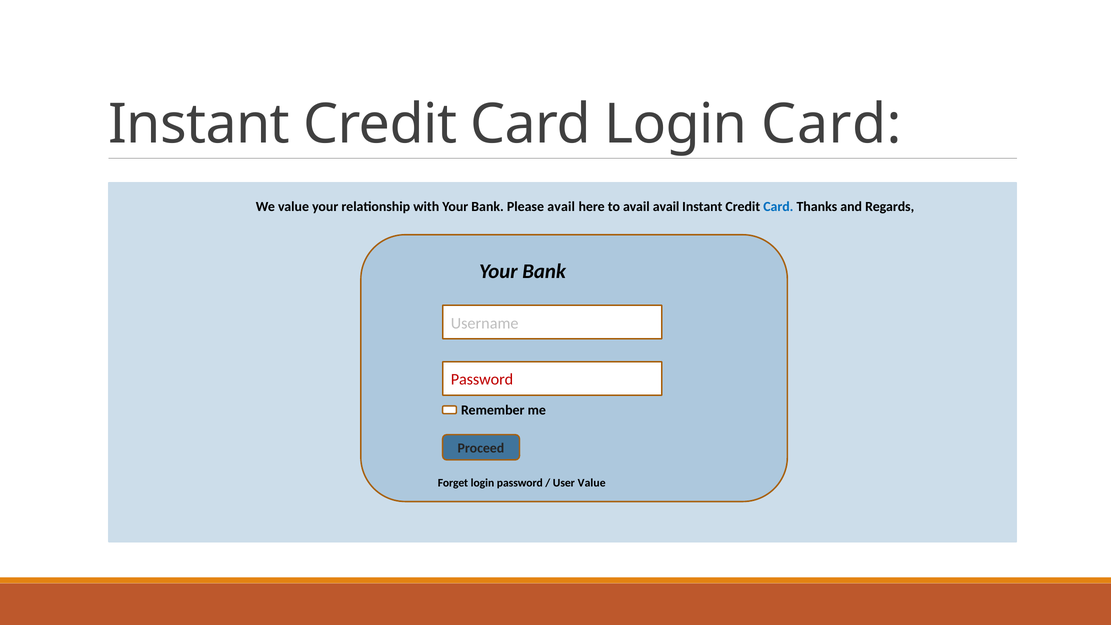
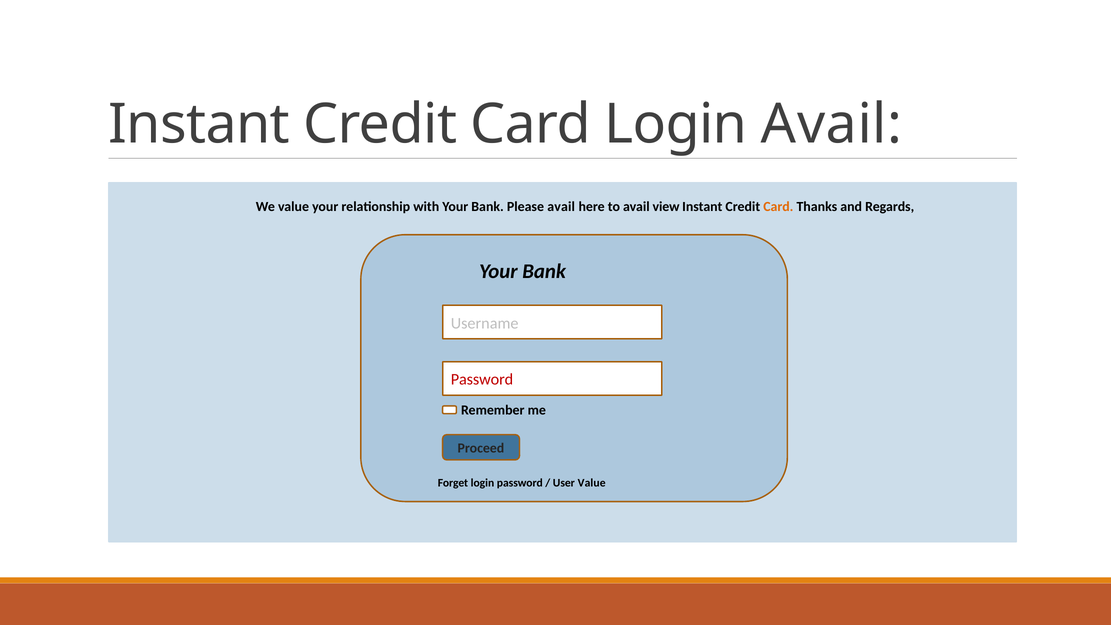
Login Card: Card -> Avail (832, 124)
avail avail: avail -> view (666, 207)
Card colour: blue -> orange (778, 207)
